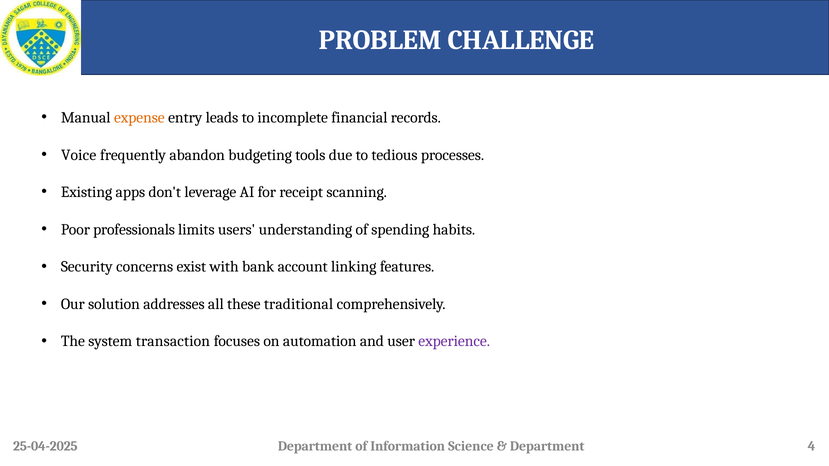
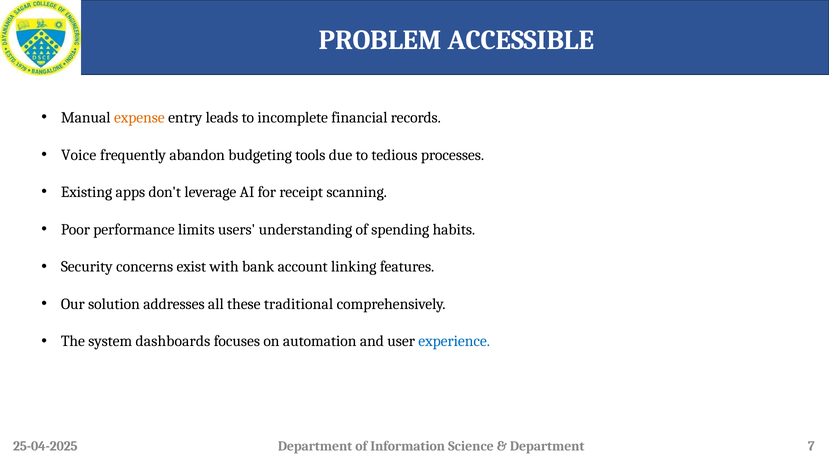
CHALLENGE: CHALLENGE -> ACCESSIBLE (521, 40)
professionals: professionals -> performance (134, 230)
transaction: transaction -> dashboards (173, 342)
experience colour: purple -> blue (454, 342)
4: 4 -> 7 (811, 447)
